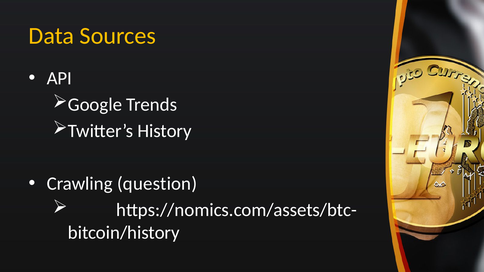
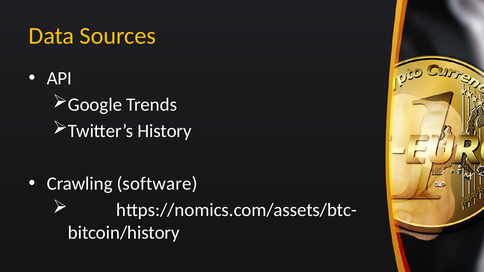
question: question -> software (157, 184)
